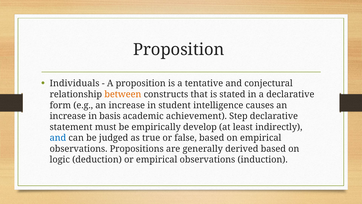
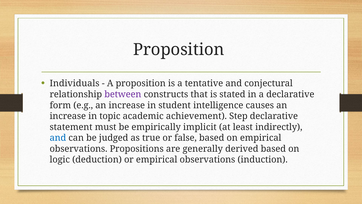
between colour: orange -> purple (123, 94)
basis: basis -> topic (110, 116)
develop: develop -> implicit (200, 127)
